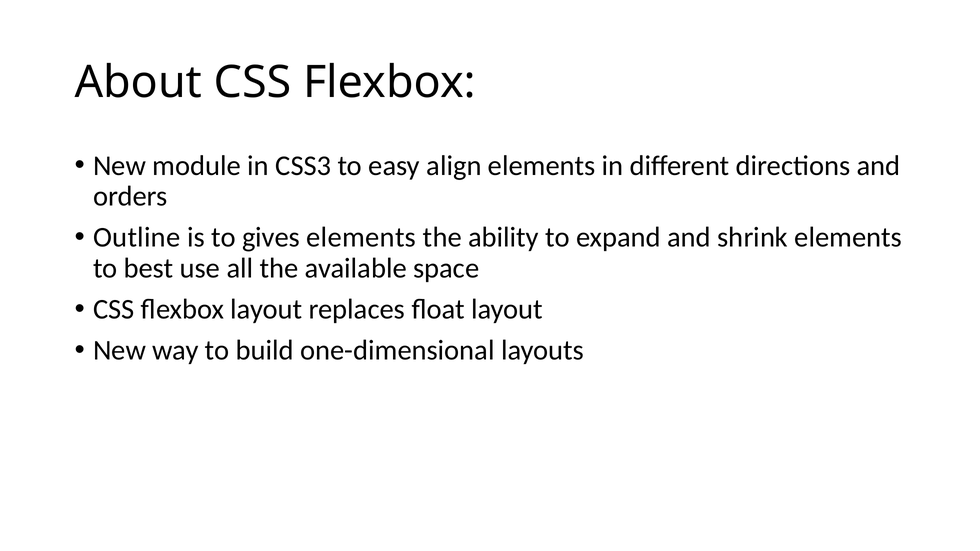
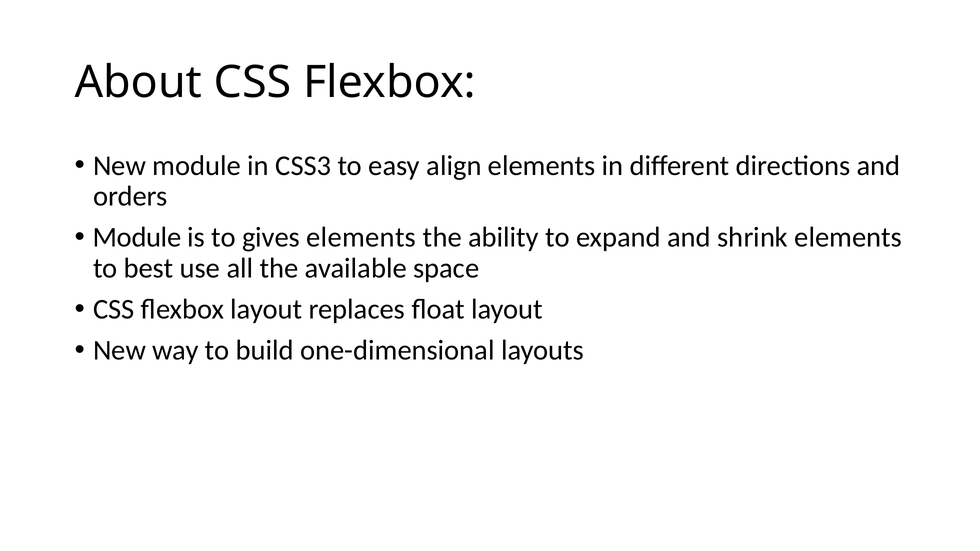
Outline: Outline -> Module (137, 238)
